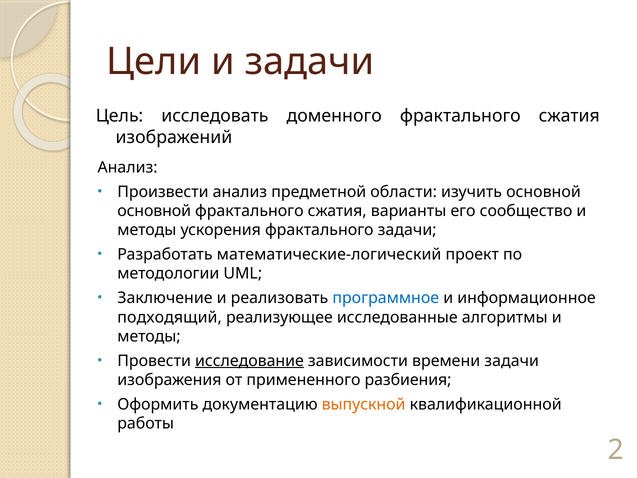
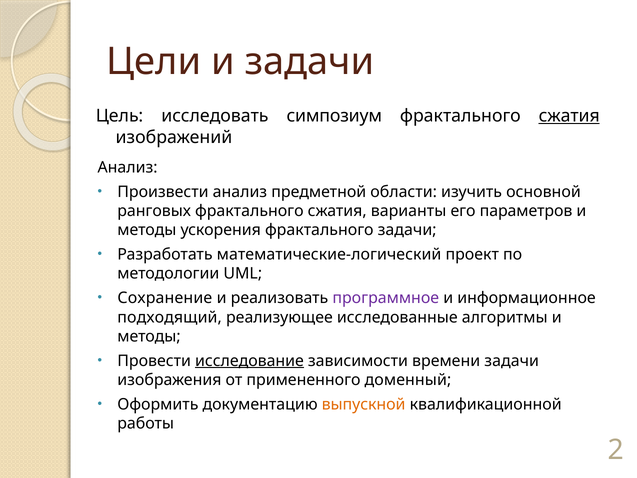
доменного: доменного -> симпозиум (334, 116)
сжатия underline: none -> present (569, 116)
основной: основной -> ранговых (154, 211)
сообщество: сообщество -> параметров (526, 211)
Заключение: Заключение -> Сохранение (165, 298)
программное colour: blue -> purple (386, 298)
разбиения: разбиения -> доменный (408, 380)
